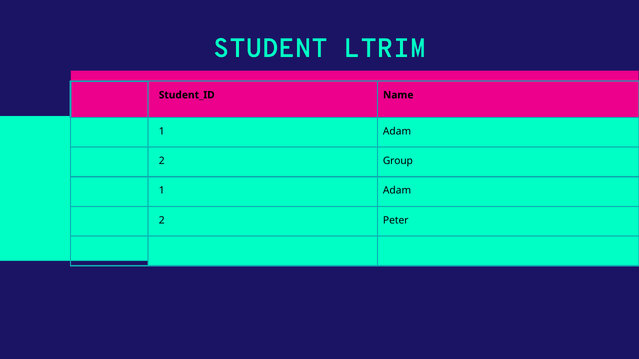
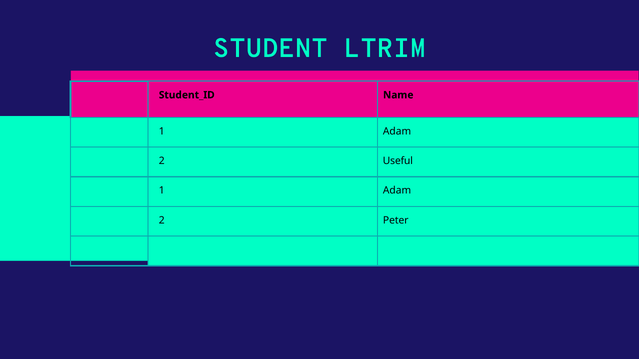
Group: Group -> Useful (398, 161)
